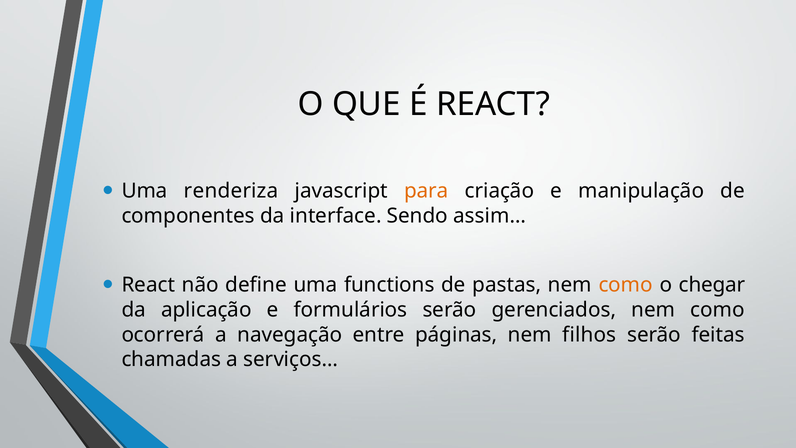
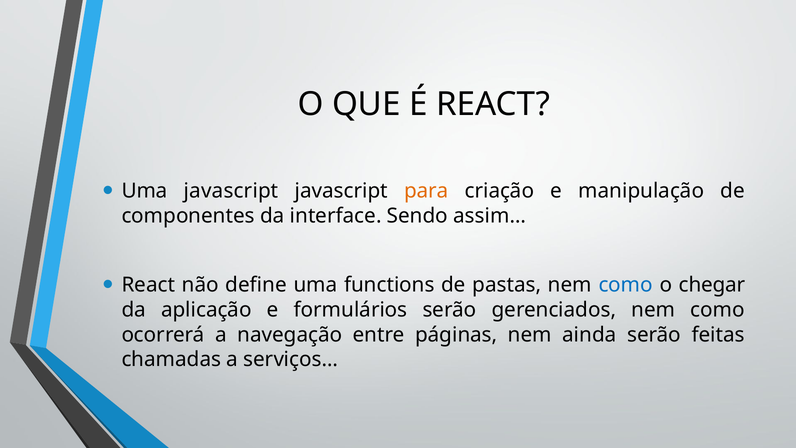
Uma renderiza: renderiza -> javascript (231, 191)
como colour: orange -> blue (626, 285)
filhos: filhos -> ainda (589, 335)
